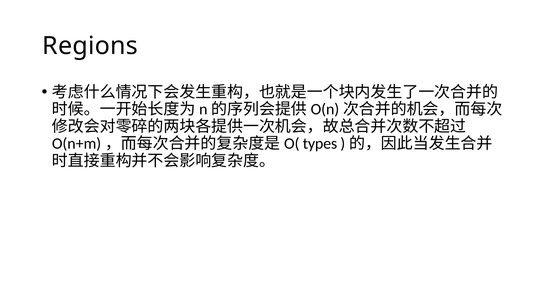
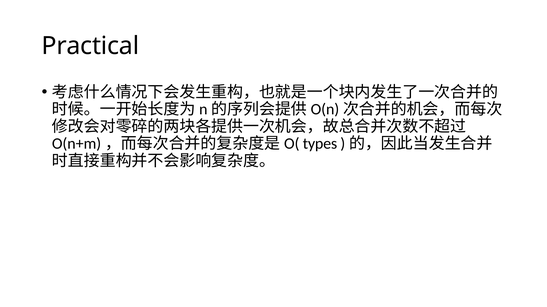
Regions: Regions -> Practical (90, 46)
